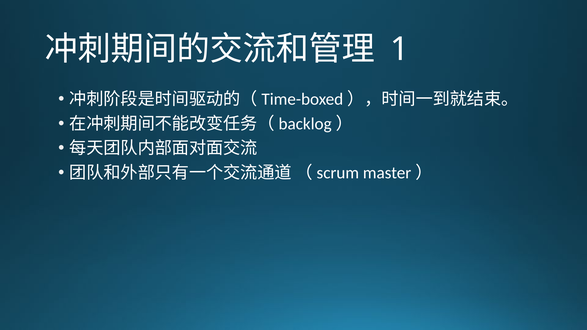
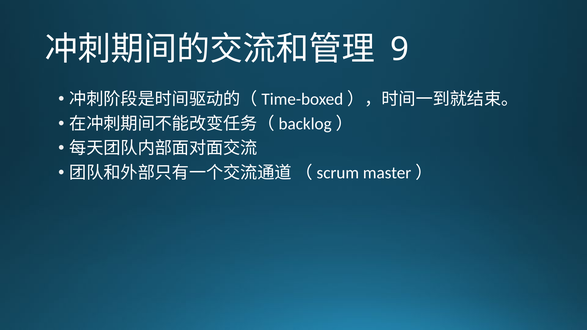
1: 1 -> 9 (400, 49)
